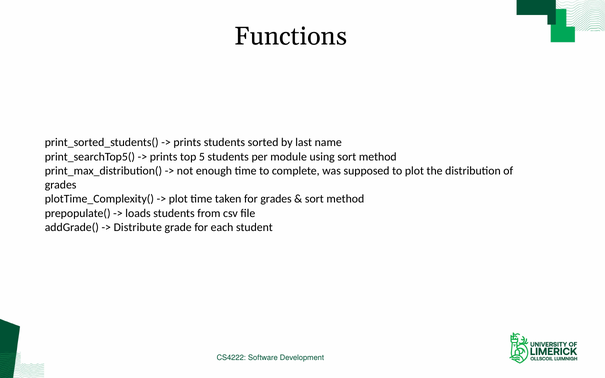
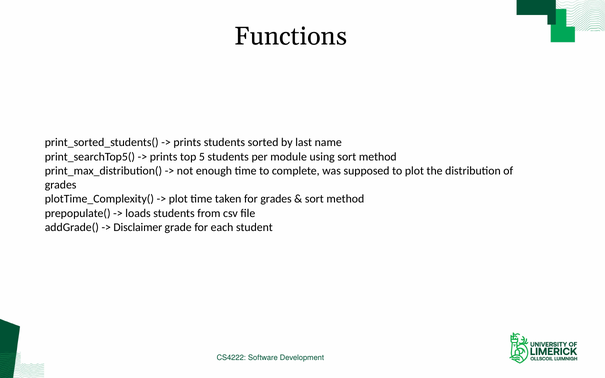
Distribute: Distribute -> Disclaimer (138, 227)
